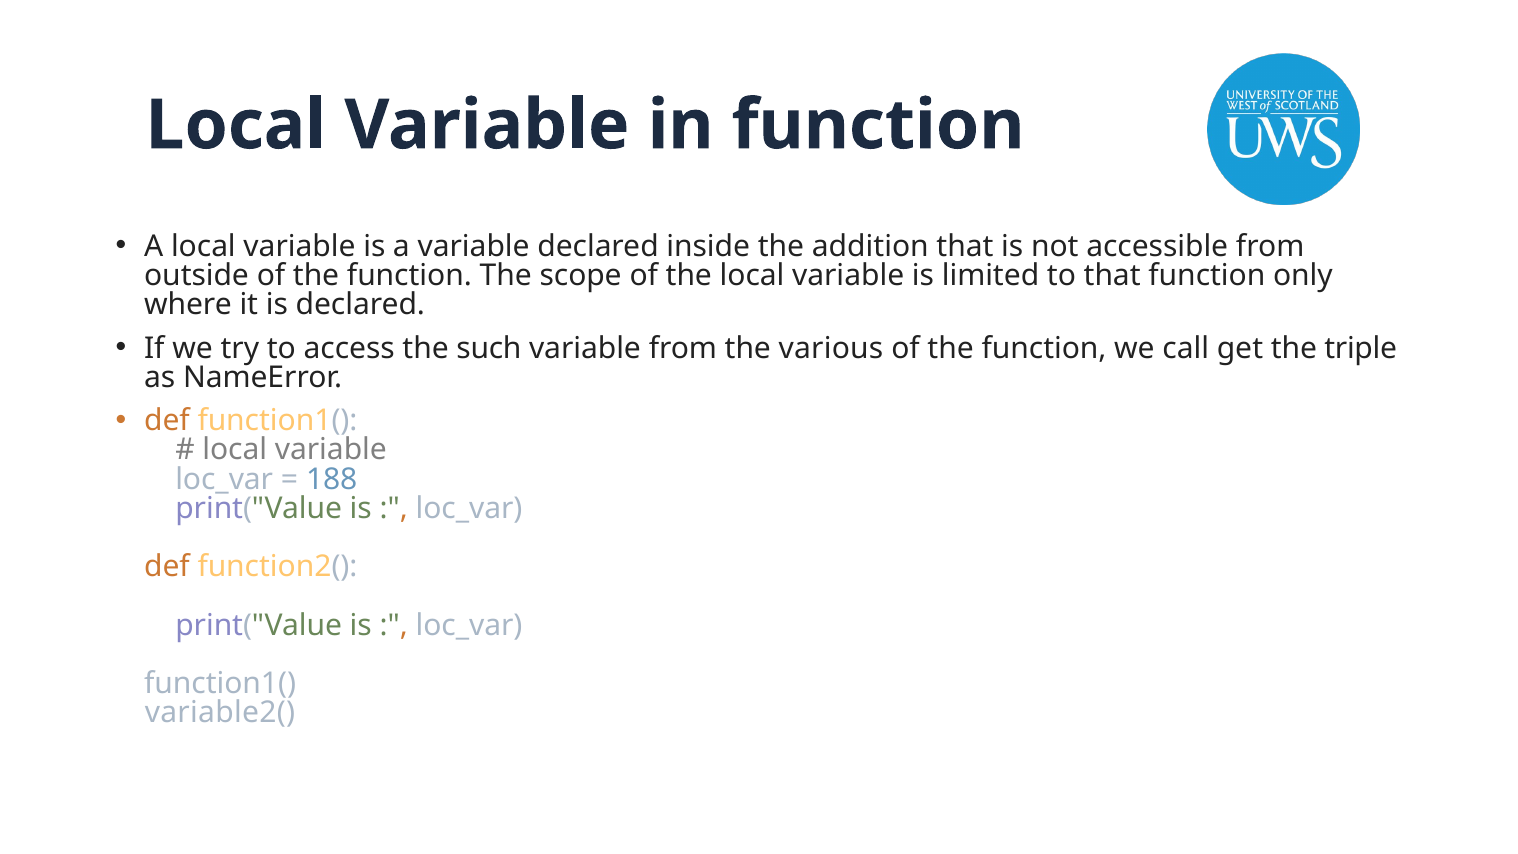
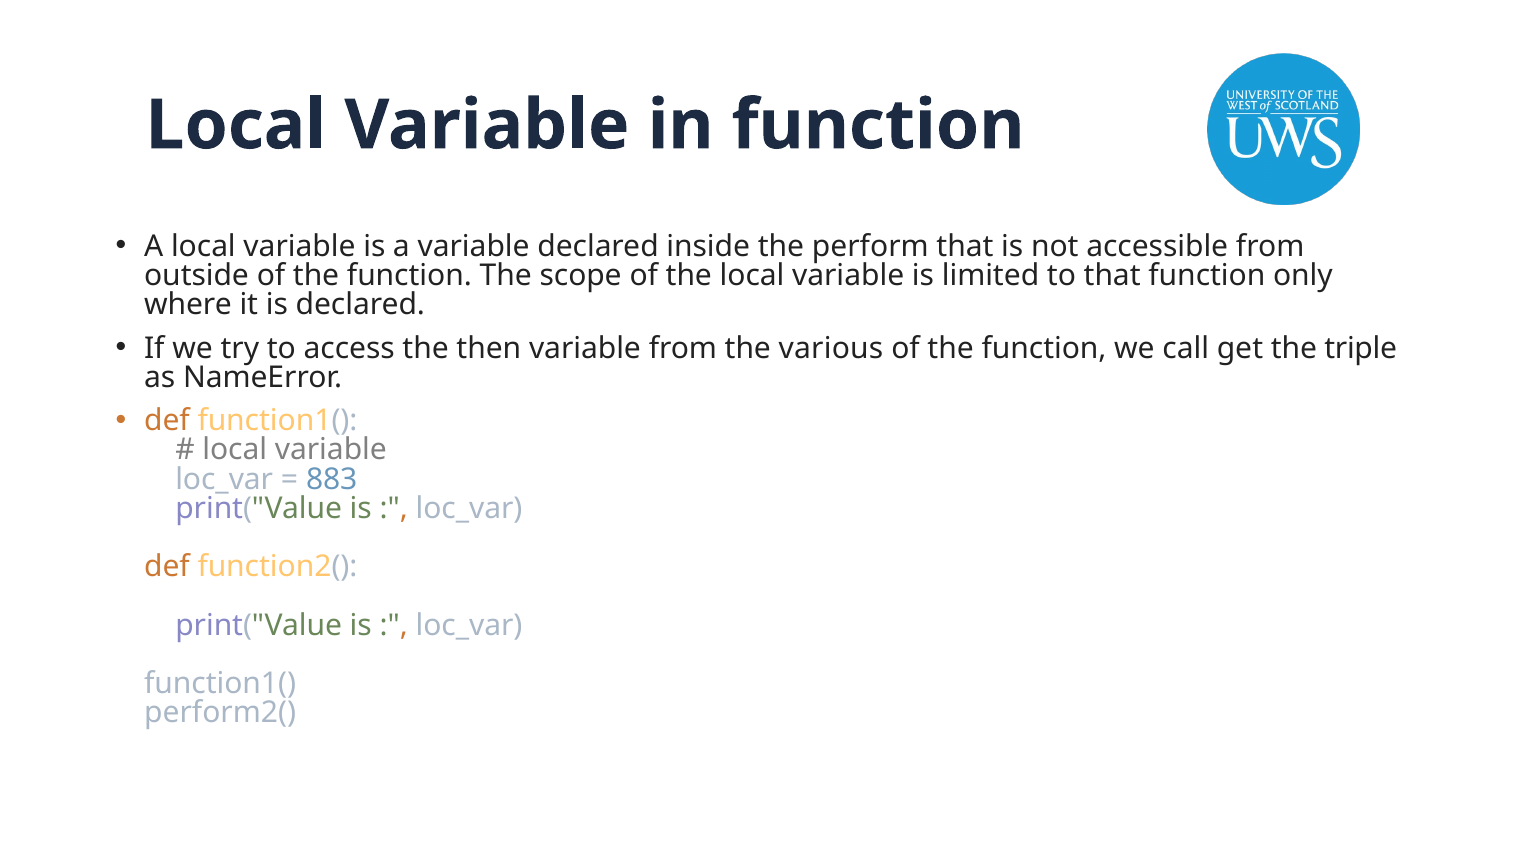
addition: addition -> perform (870, 246)
such: such -> then (489, 348)
188: 188 -> 883 (332, 479)
variable2(: variable2( -> perform2( (220, 713)
